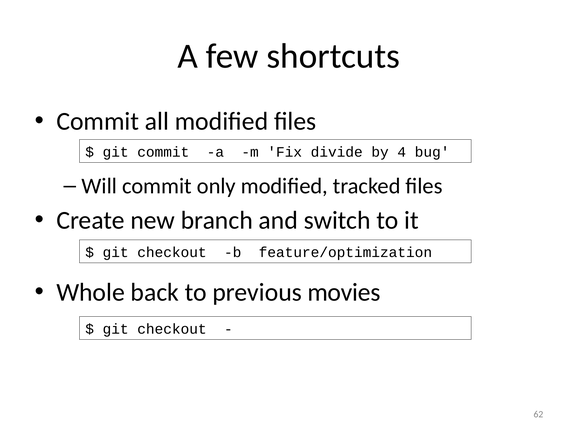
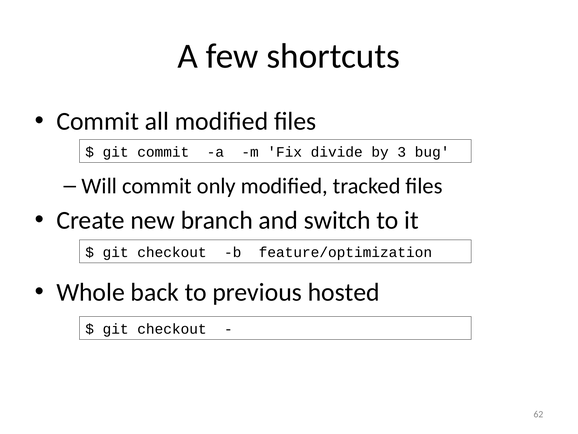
4: 4 -> 3 (402, 152)
movies: movies -> hosted (344, 292)
